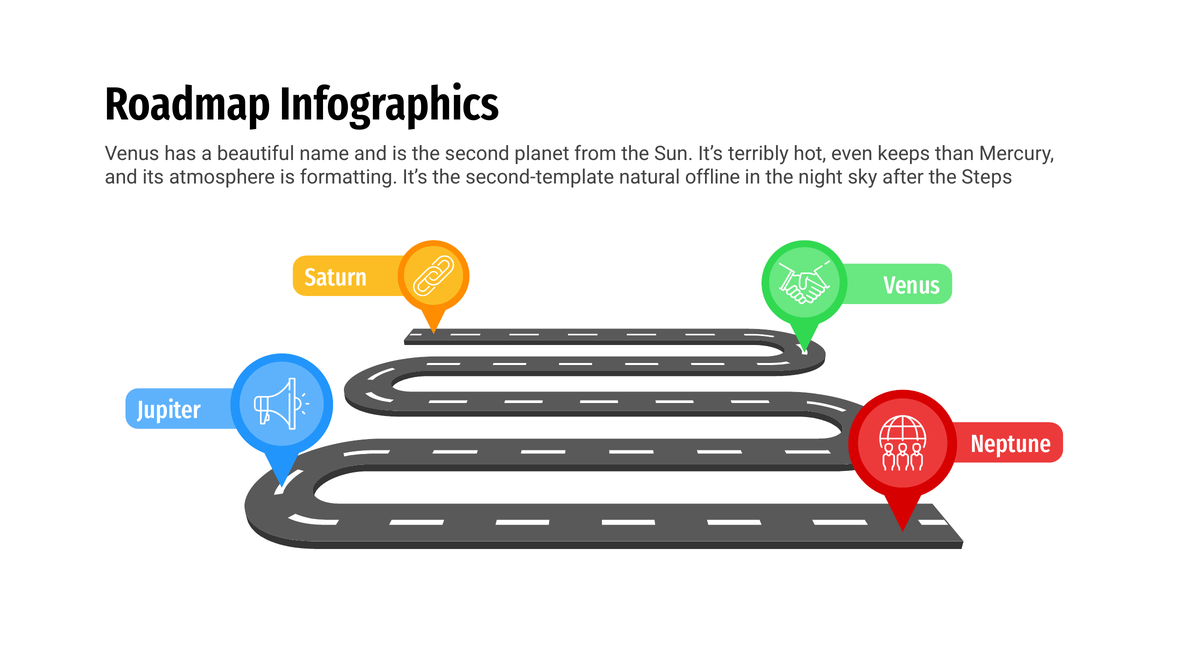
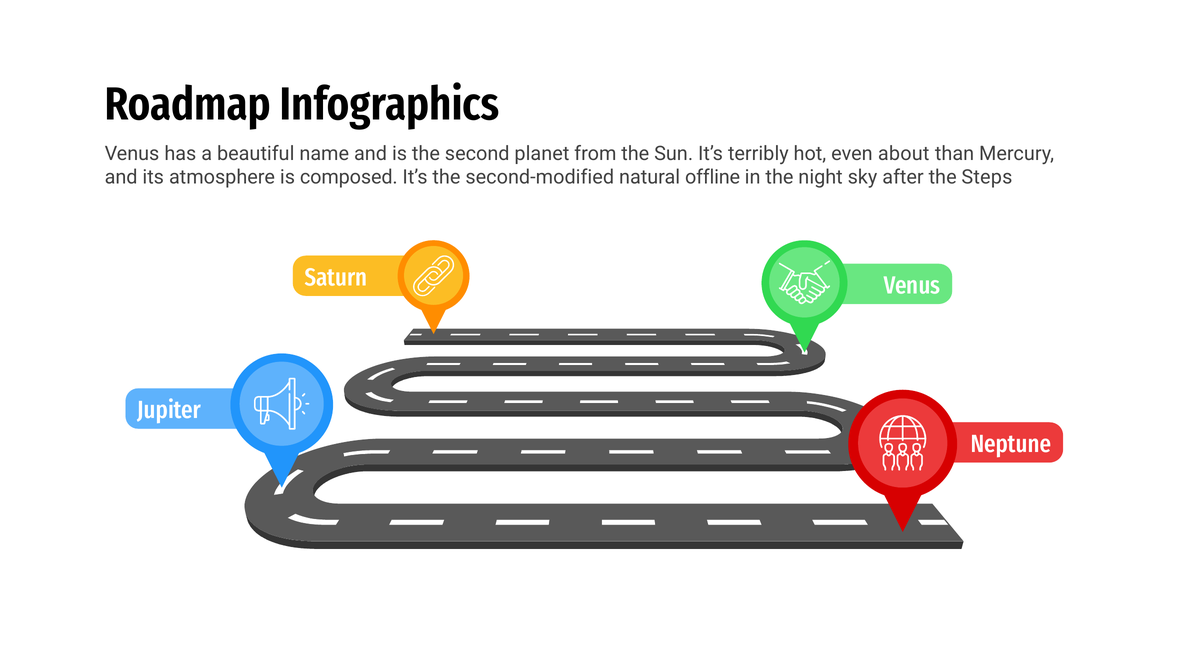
keeps: keeps -> about (904, 154)
formatting: formatting -> composed (349, 178)
second-template: second-template -> second-modified (540, 178)
